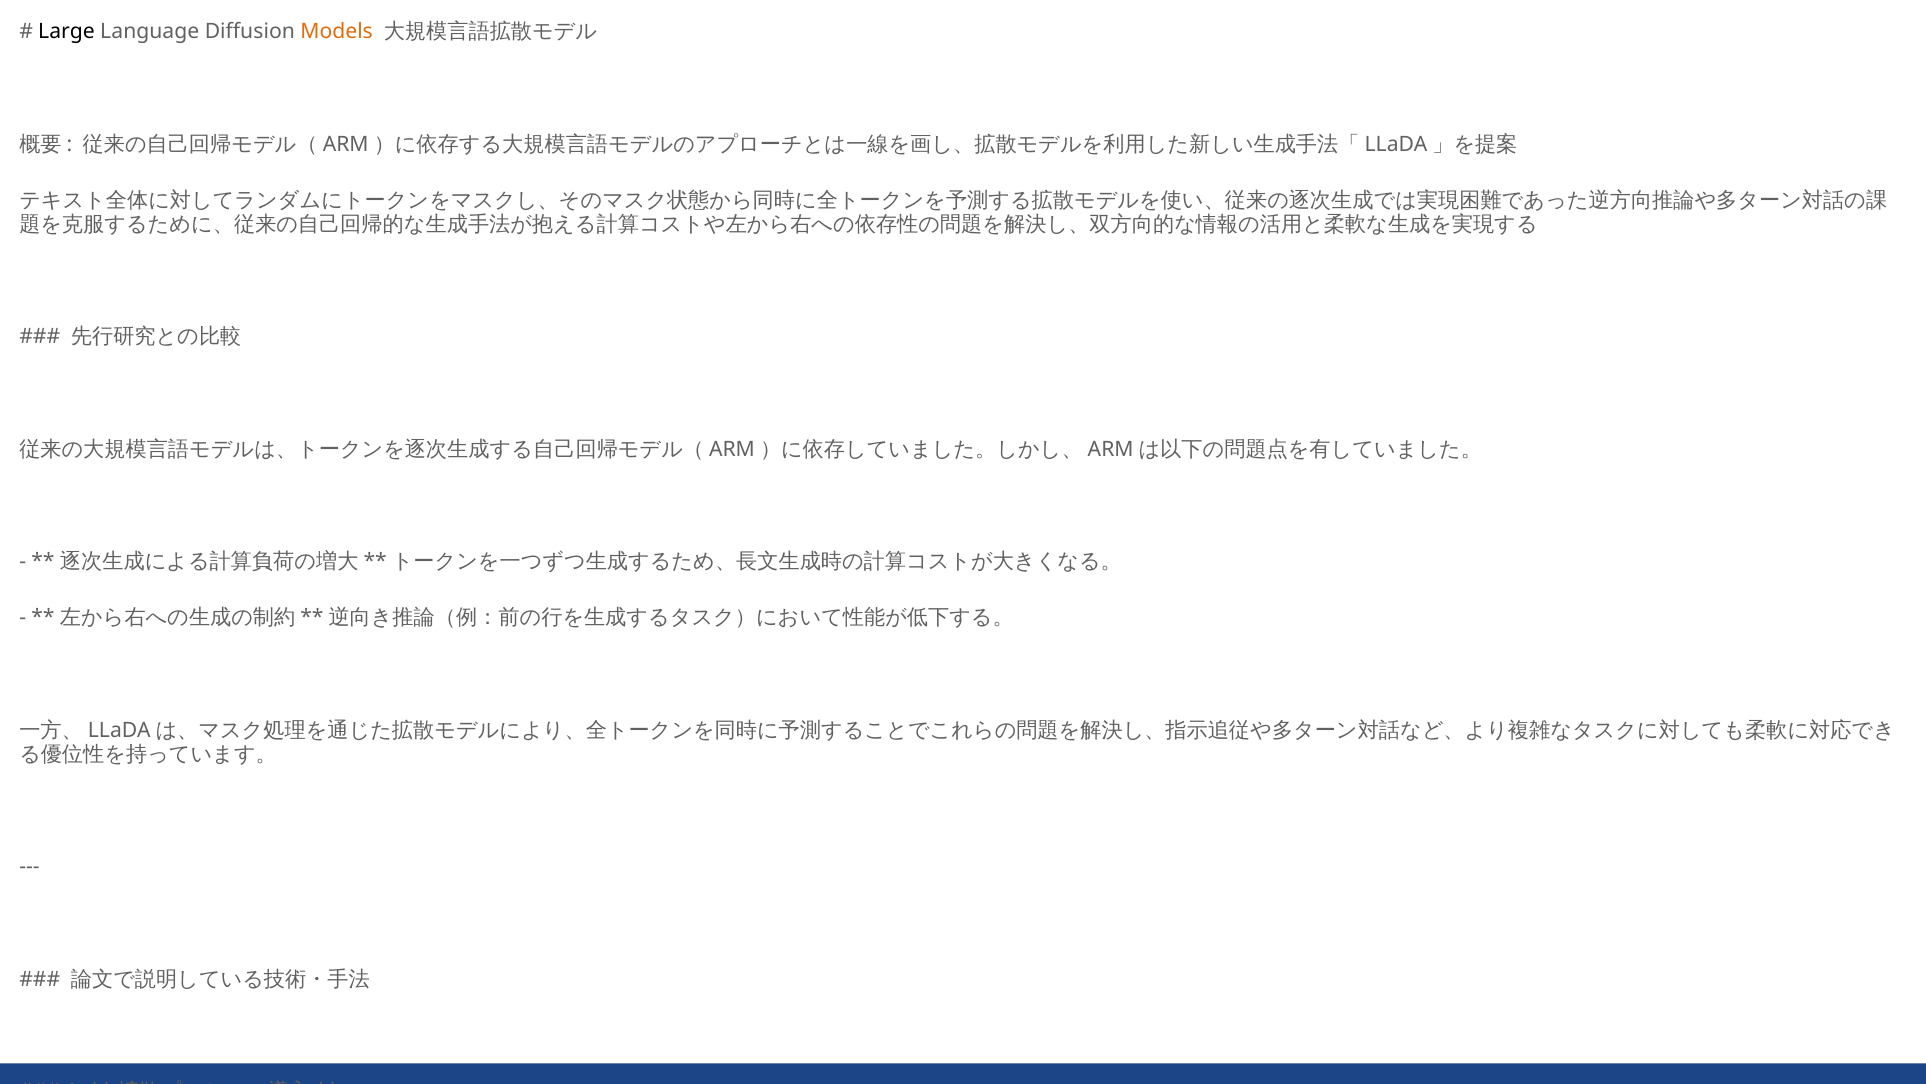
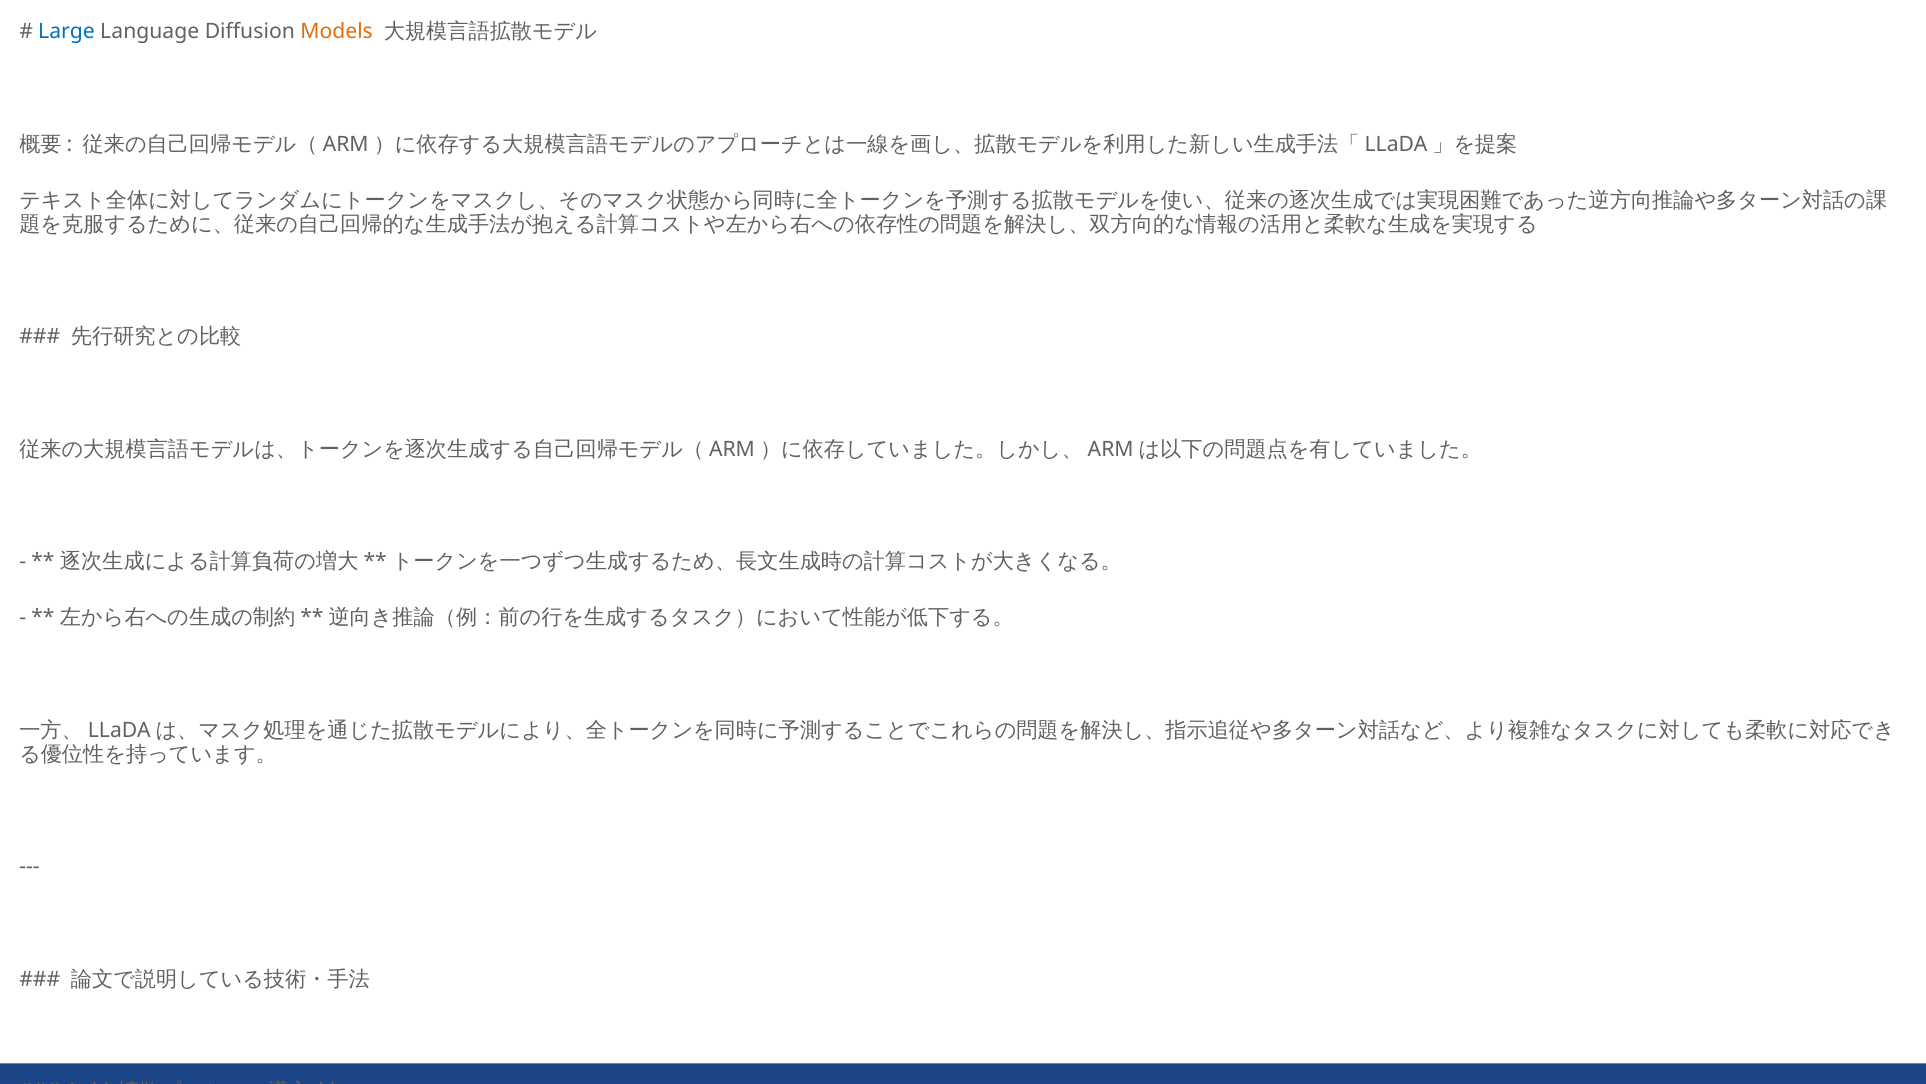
Large colour: black -> blue (67, 32)
